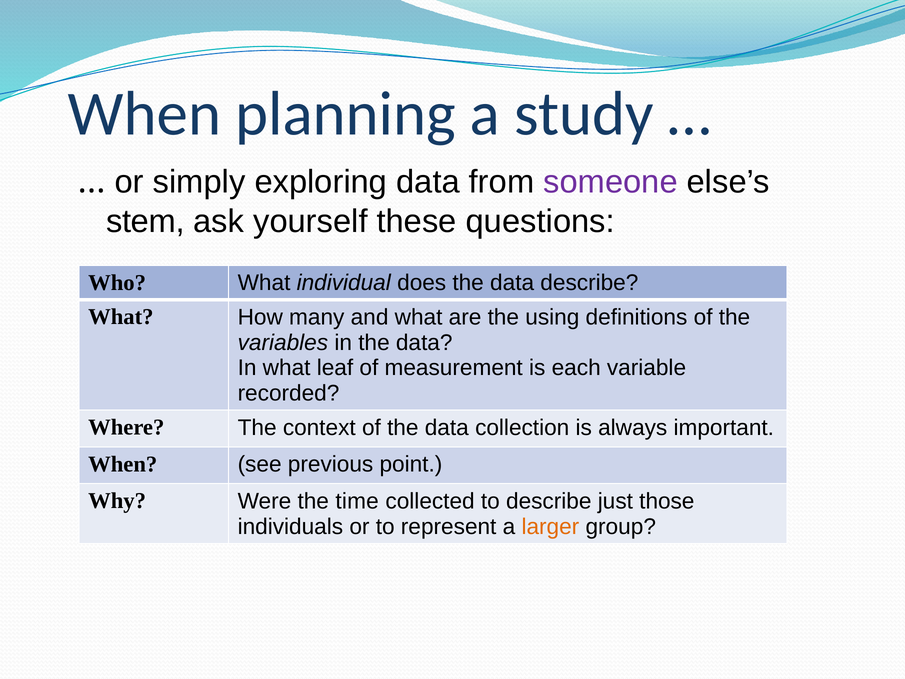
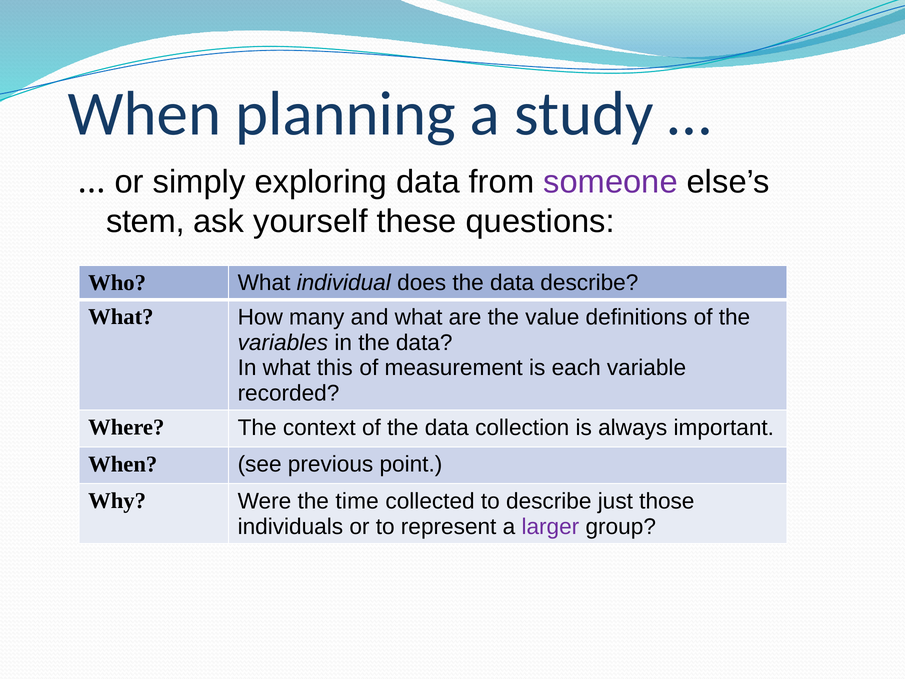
using: using -> value (552, 317)
leaf: leaf -> this (335, 368)
larger colour: orange -> purple (550, 526)
